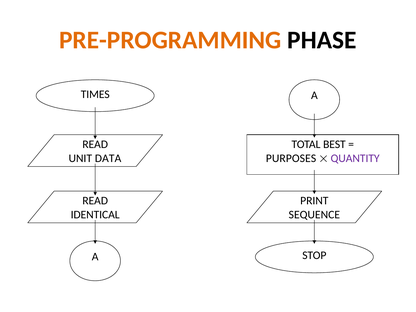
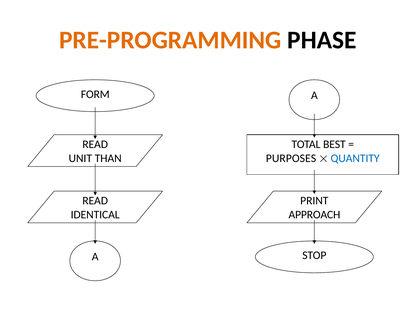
TIMES: TIMES -> FORM (95, 94)
DATA: DATA -> THAN (108, 158)
QUANTITY colour: purple -> blue (355, 158)
SEQUENCE: SEQUENCE -> APPROACH (314, 215)
